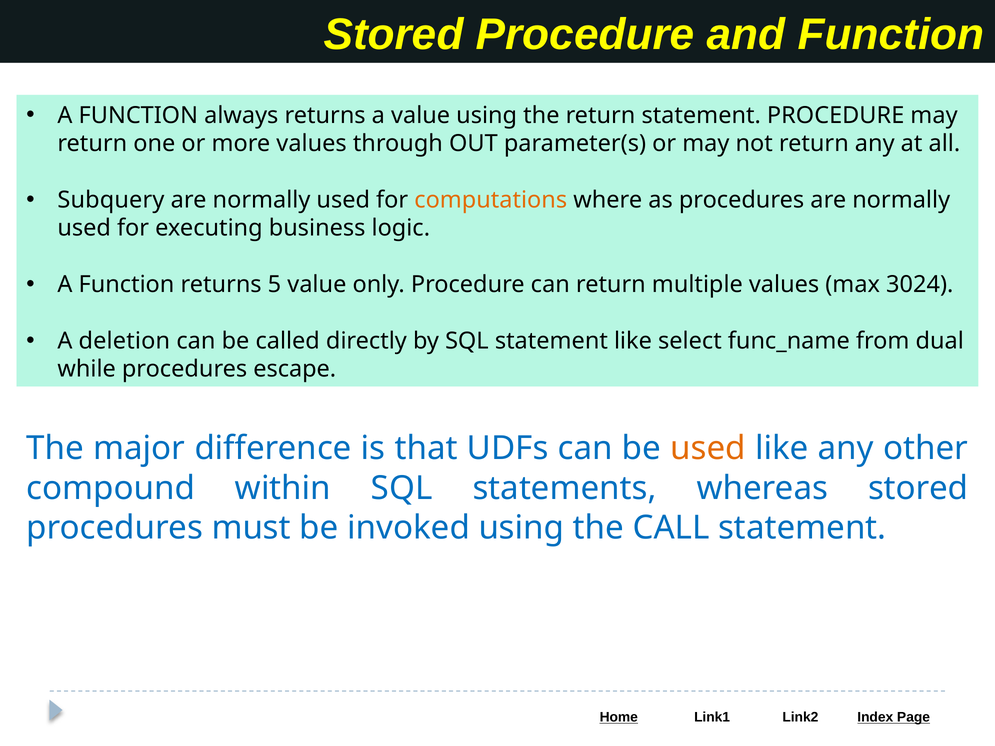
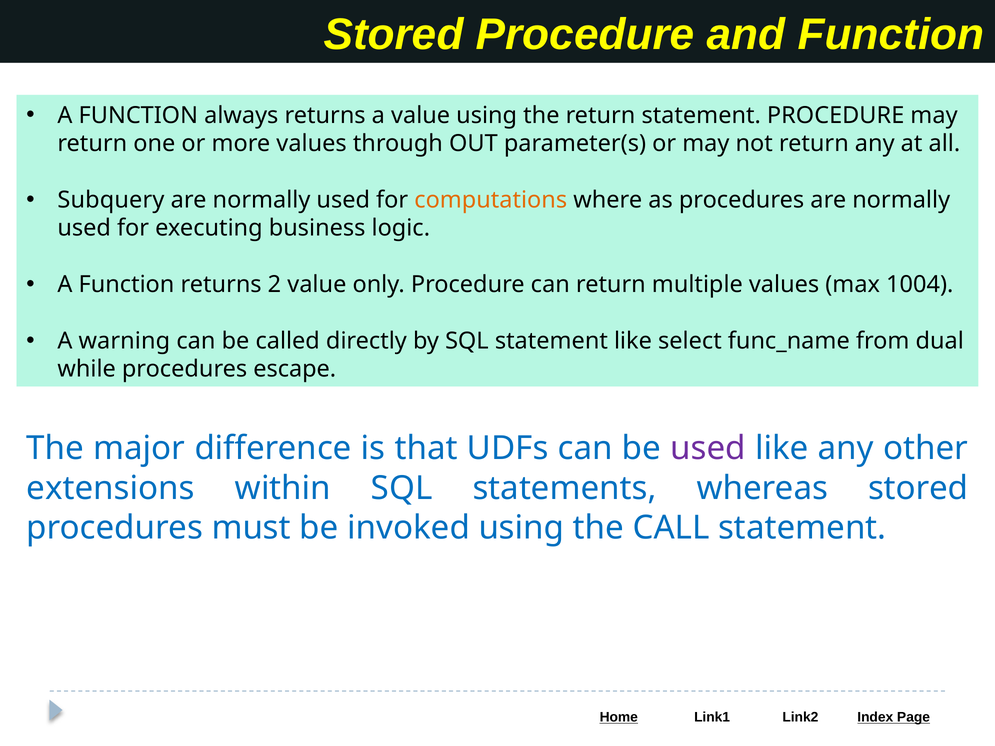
5: 5 -> 2 (274, 285)
3024: 3024 -> 1004 (920, 285)
deletion: deletion -> warning (124, 341)
used colour: orange -> purple (708, 449)
compound: compound -> extensions (111, 488)
